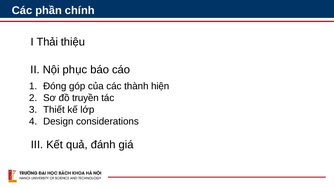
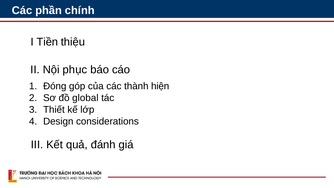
Thải: Thải -> Tiền (47, 42)
truyền: truyền -> global (85, 98)
